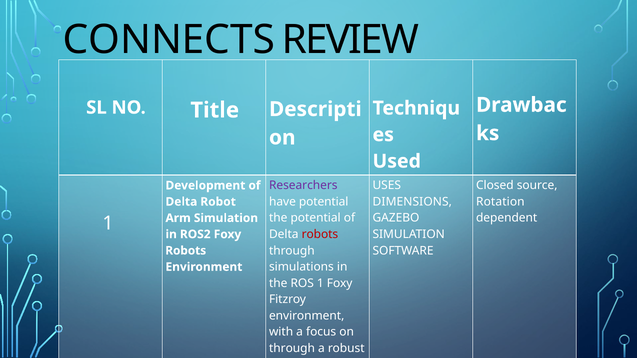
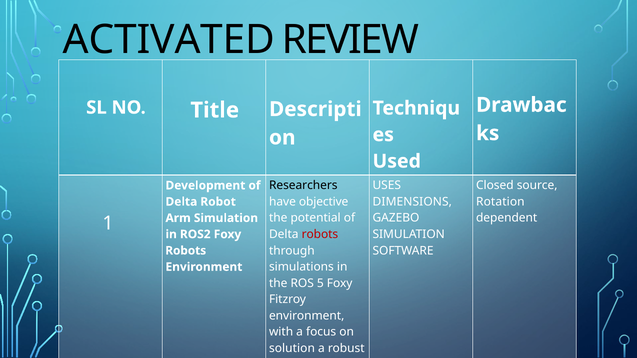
CONNECTS: CONNECTS -> ACTIVATED (169, 40)
Researchers colour: purple -> black (303, 186)
have potential: potential -> objective (324, 202)
ROS 1: 1 -> 5 (320, 283)
through: through -> solution (292, 349)
